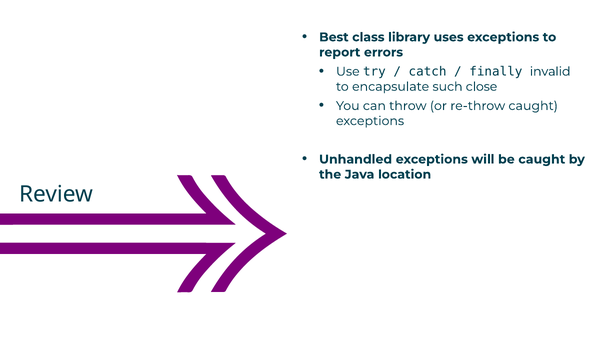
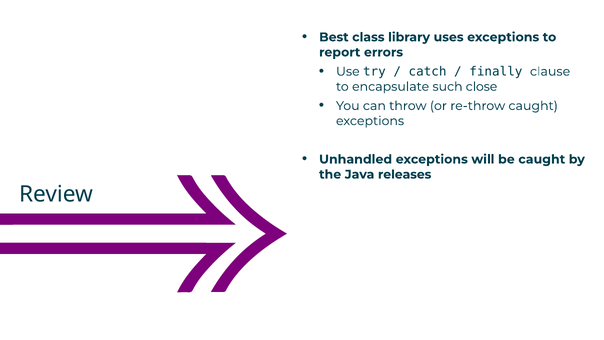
invalid: invalid -> clause (550, 71)
location: location -> releases (405, 174)
